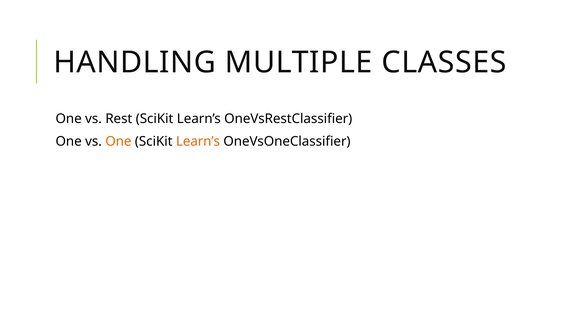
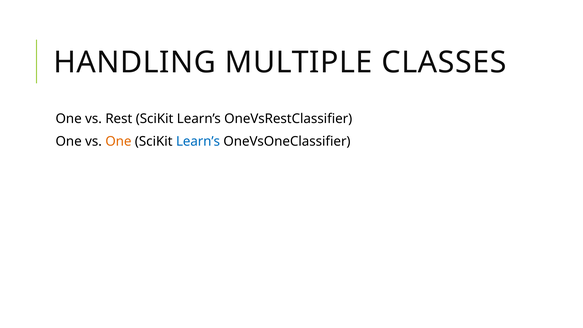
Learn’s colour: orange -> blue (198, 142)
